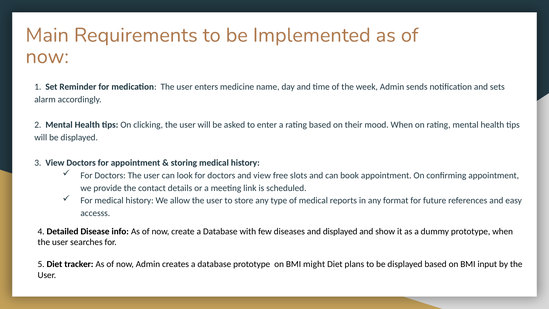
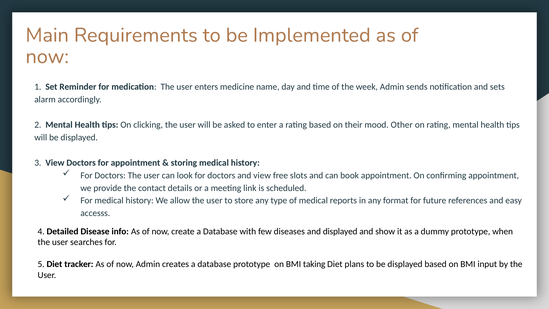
mood When: When -> Other (402, 125)
might: might -> taking (314, 264)
